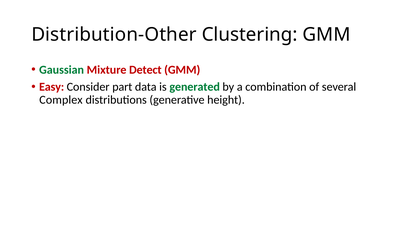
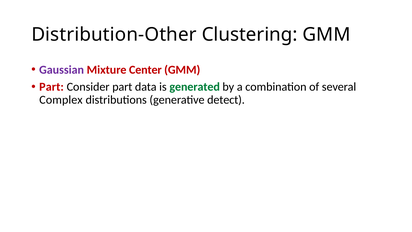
Gaussian colour: green -> purple (62, 70)
Detect: Detect -> Center (145, 70)
Easy: Easy -> Part (52, 87)
height: height -> detect (226, 100)
